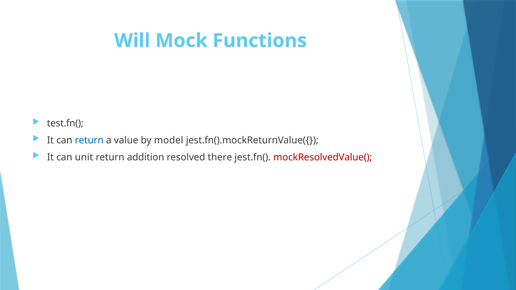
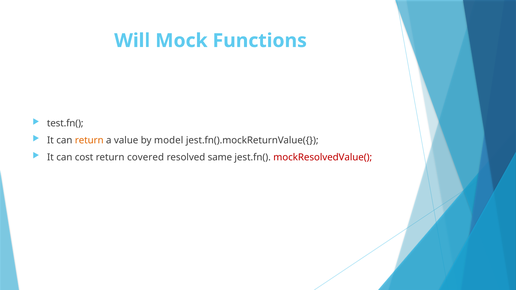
return colour: blue -> orange (89, 140)
unit: unit -> cost (84, 157)
addition: addition -> covered (146, 157)
there: there -> same (220, 157)
